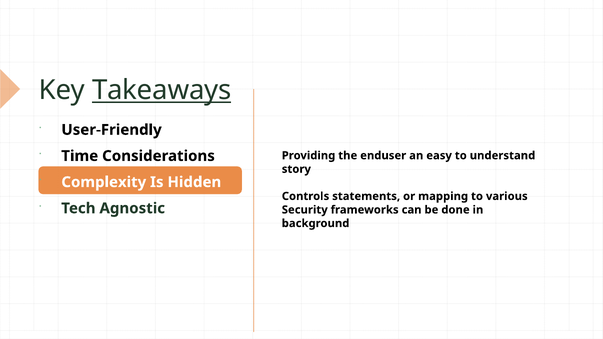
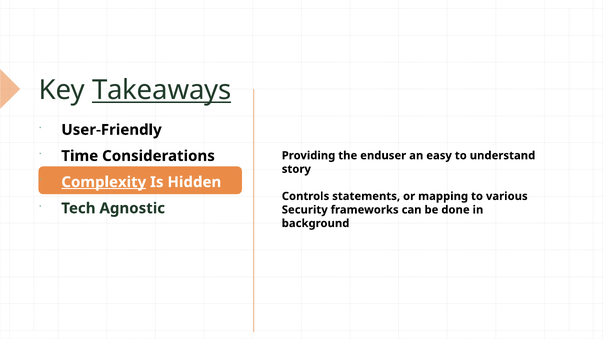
Complexity underline: none -> present (104, 182)
